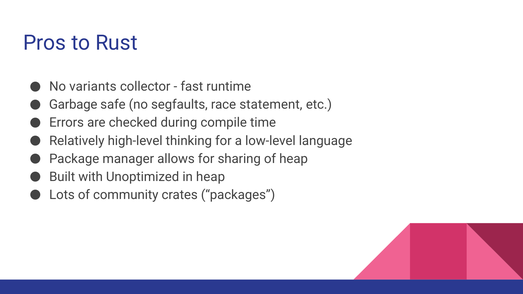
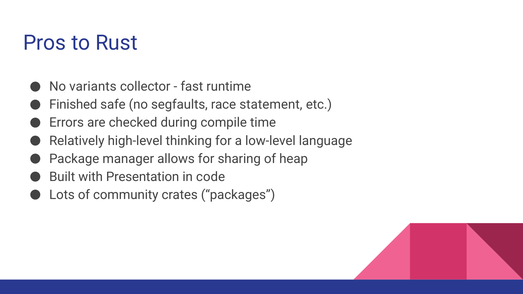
Garbage: Garbage -> Finished (73, 105)
Unoptimized: Unoptimized -> Presentation (143, 177)
in heap: heap -> code (211, 177)
